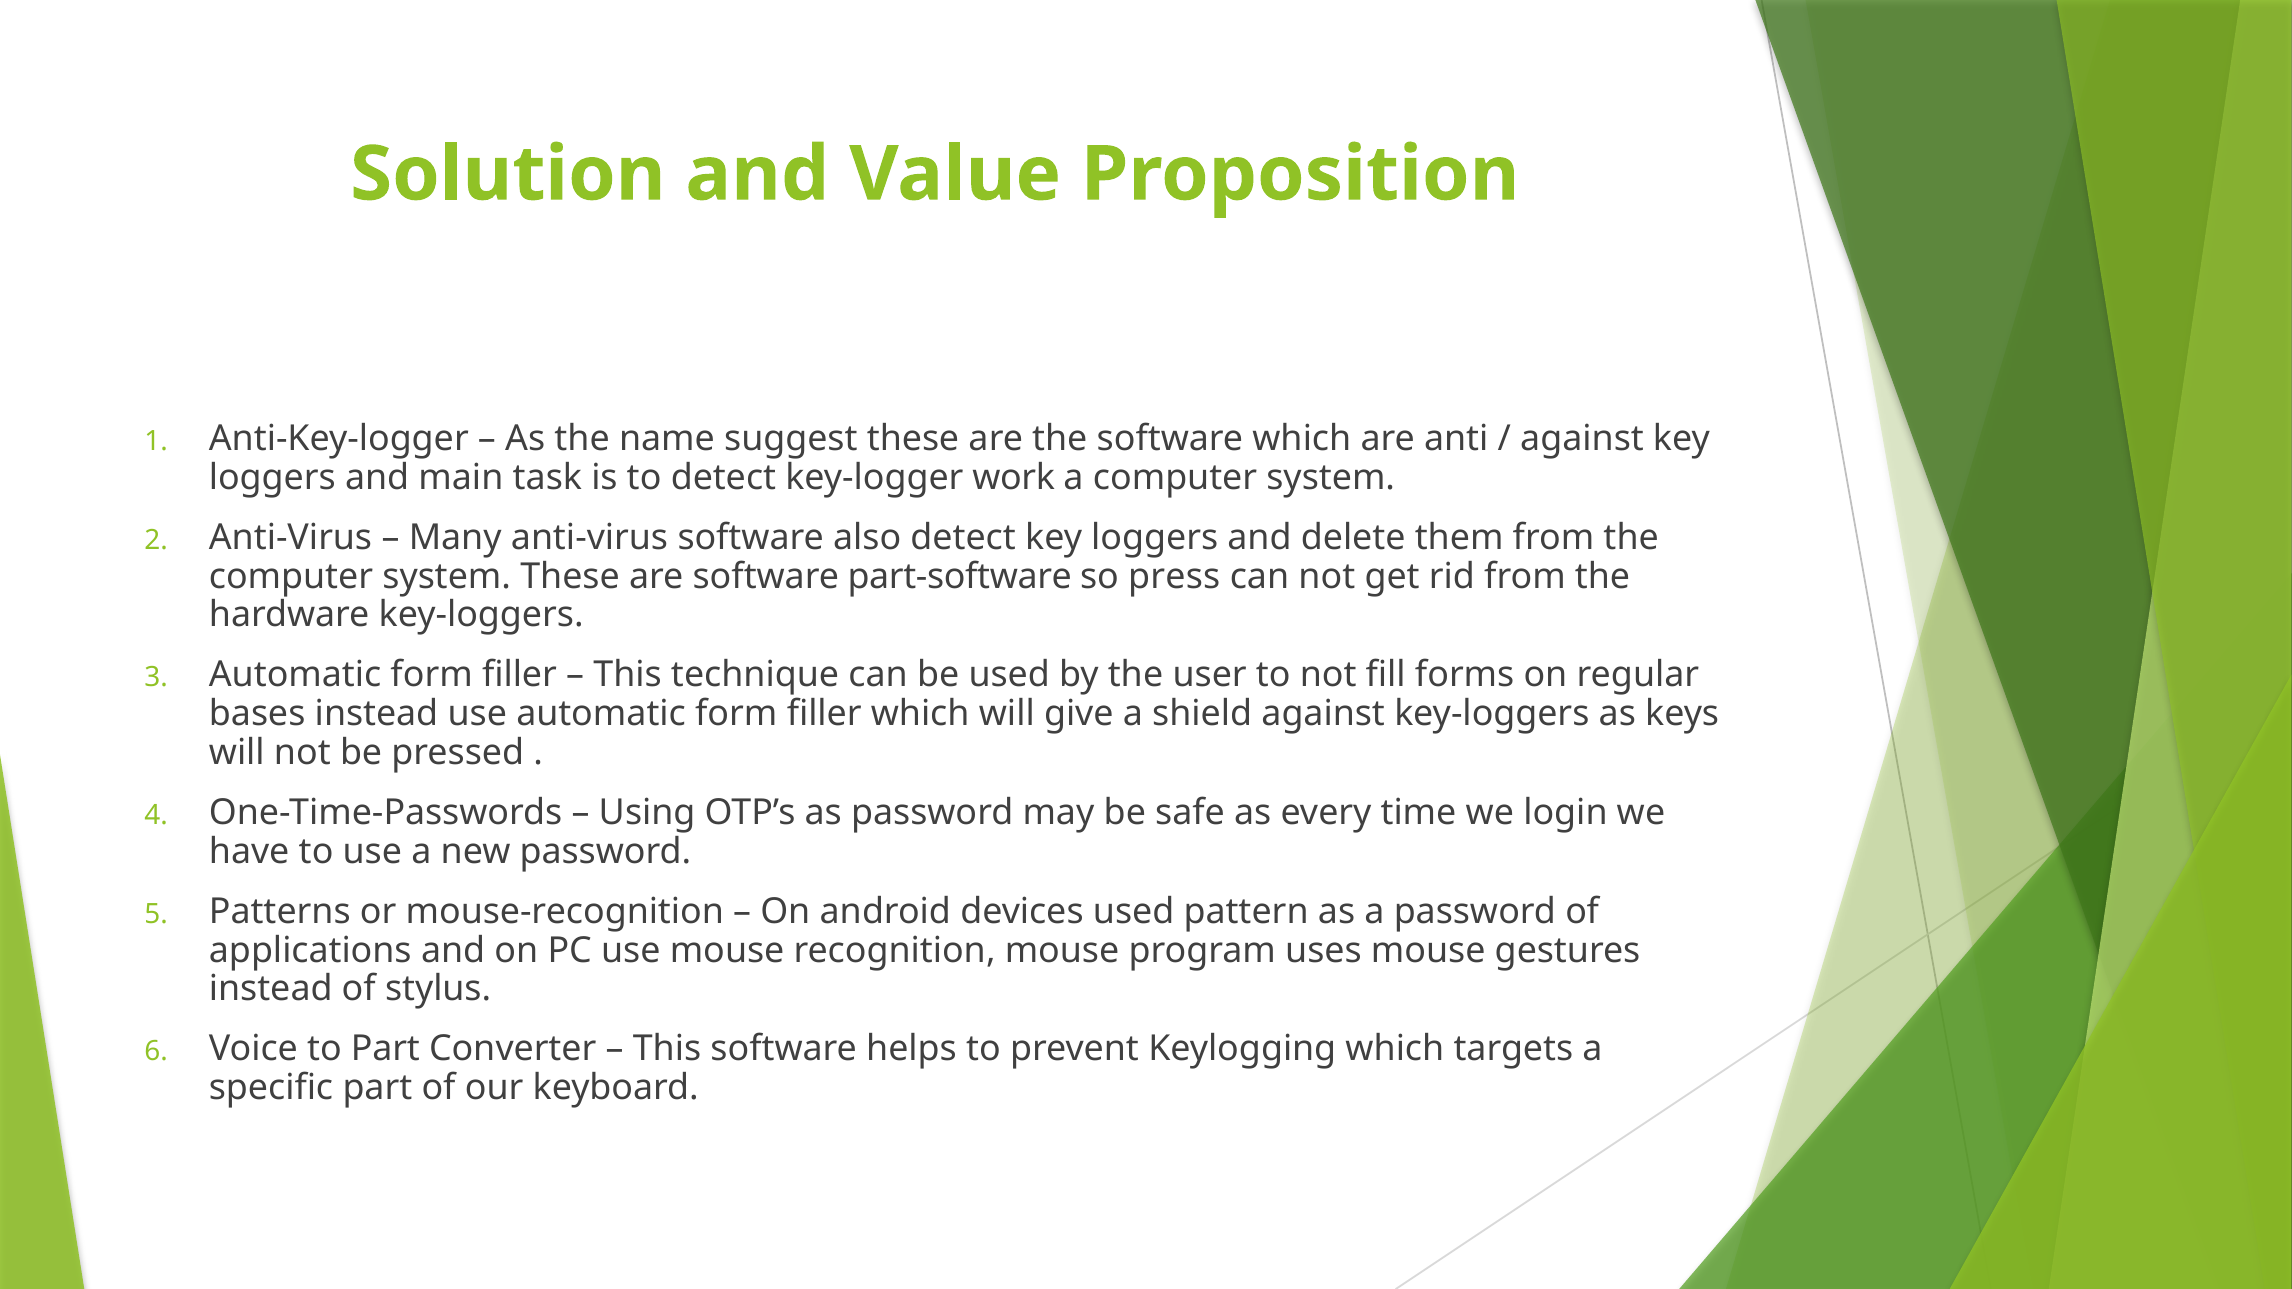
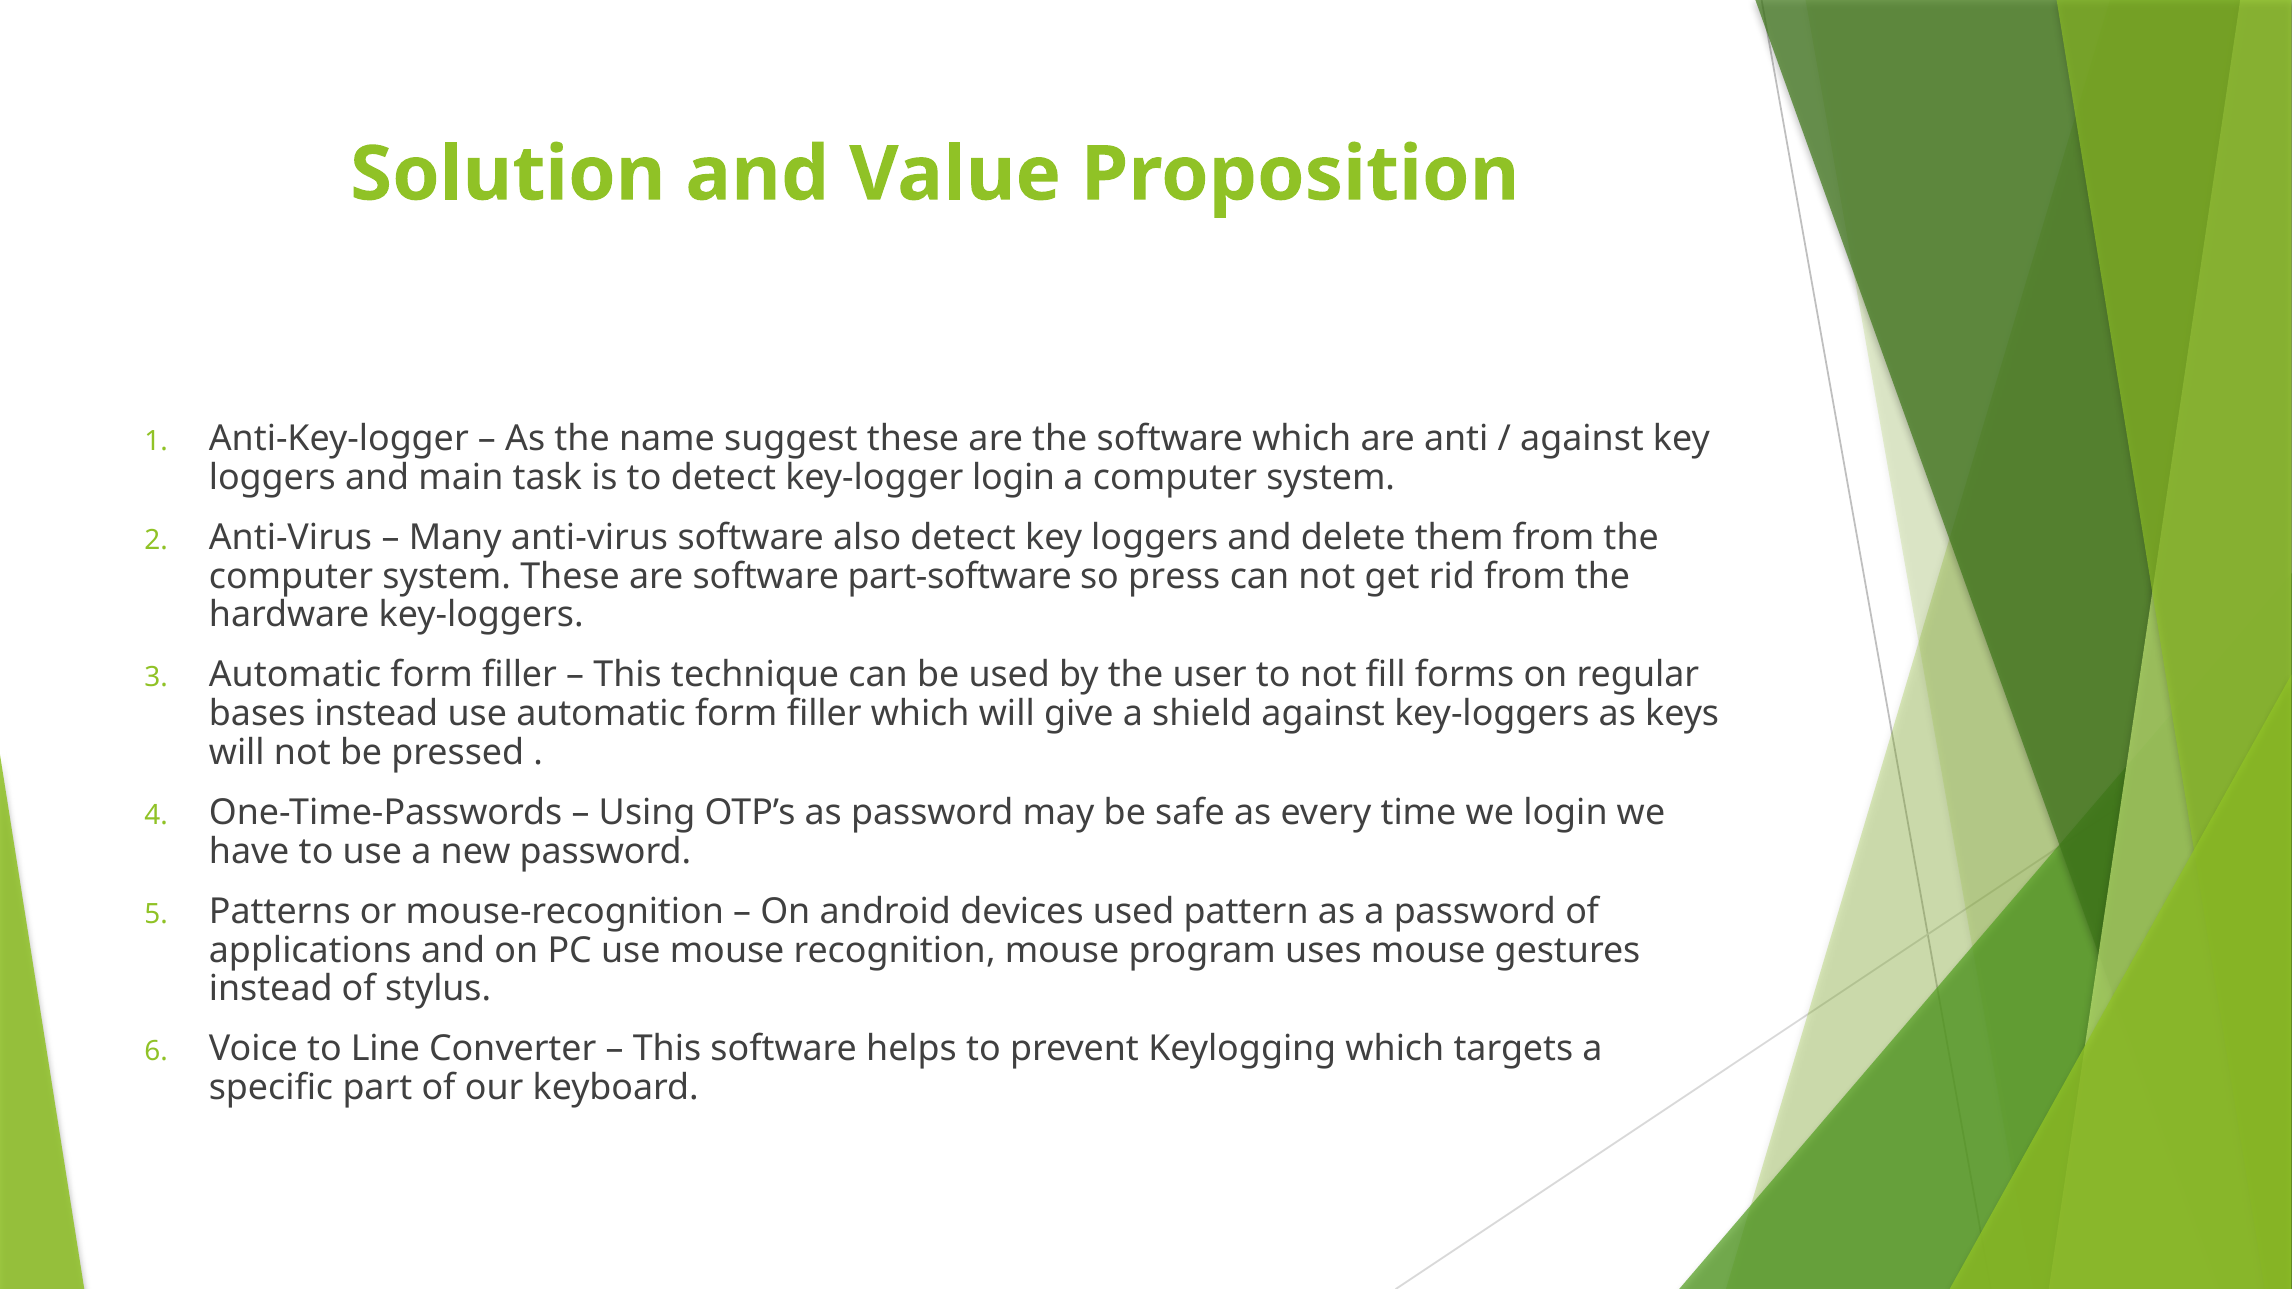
key-logger work: work -> login (1014, 477)
to Part: Part -> Line (386, 1049)
